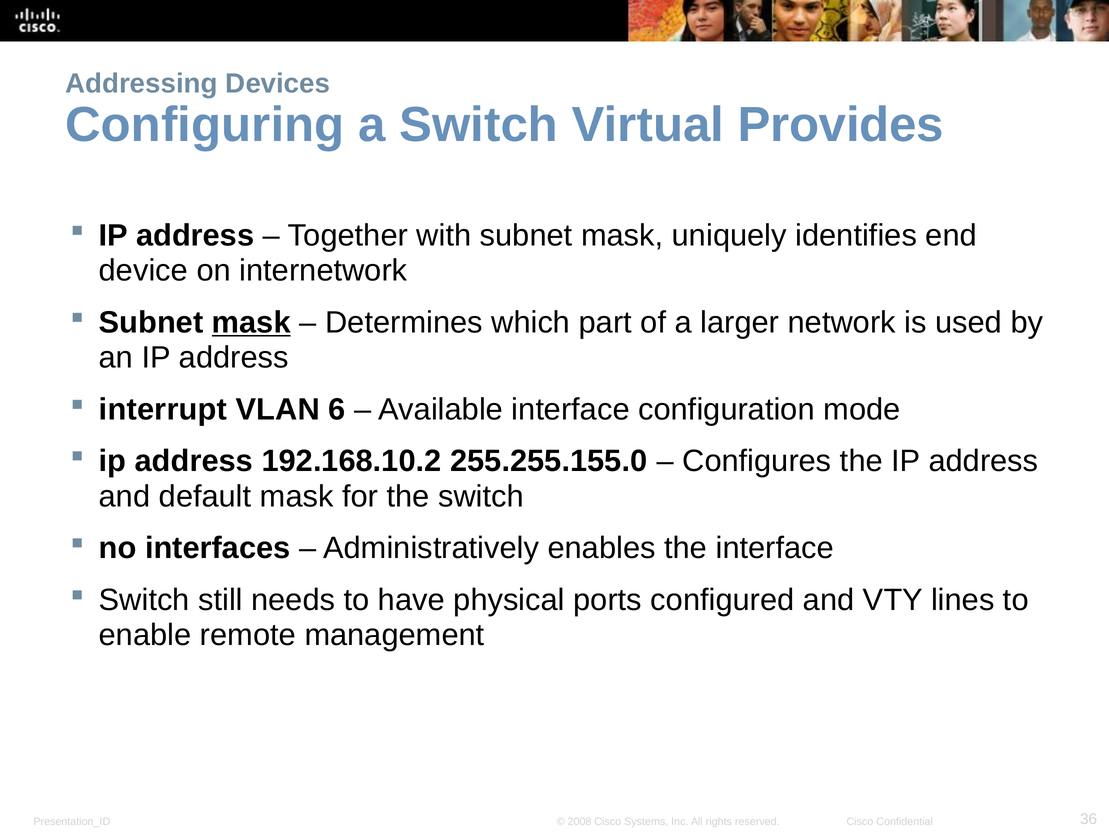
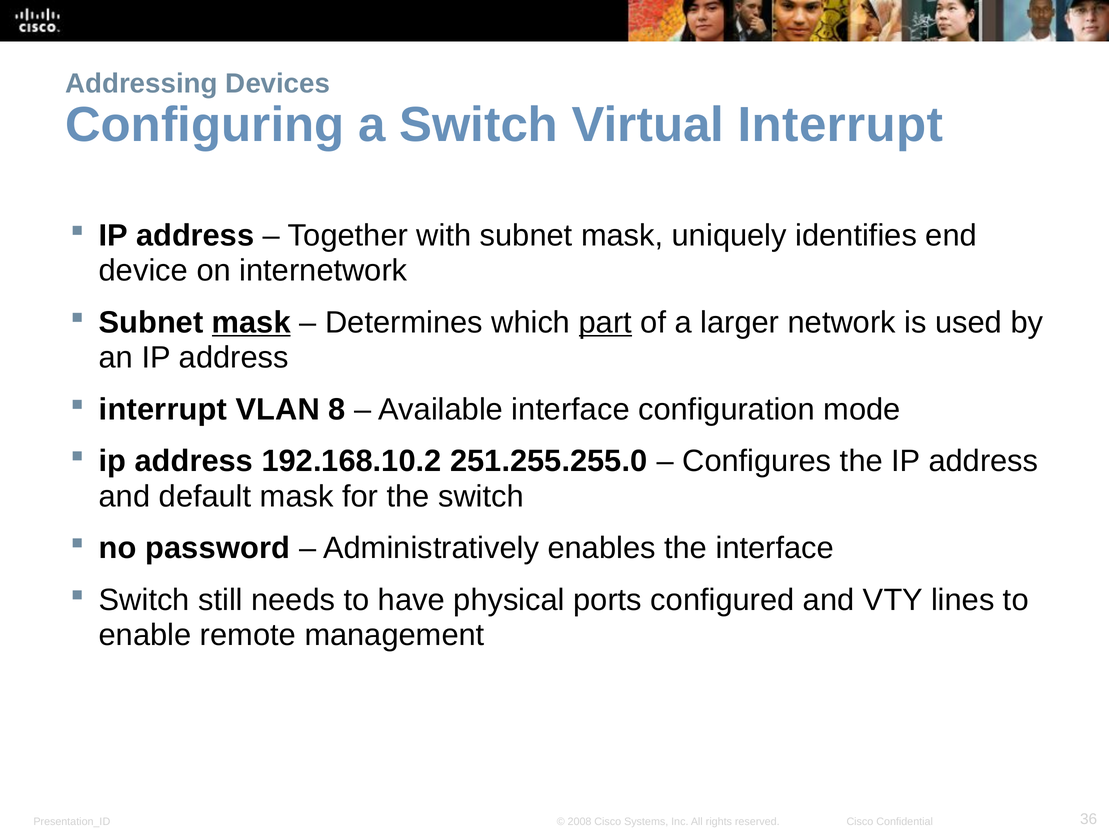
Virtual Provides: Provides -> Interrupt (840, 125)
part underline: none -> present (605, 322)
6: 6 -> 8 (337, 409)
255.255.155.0: 255.255.155.0 -> 251.255.255.0 (549, 461)
interfaces: interfaces -> password (218, 548)
